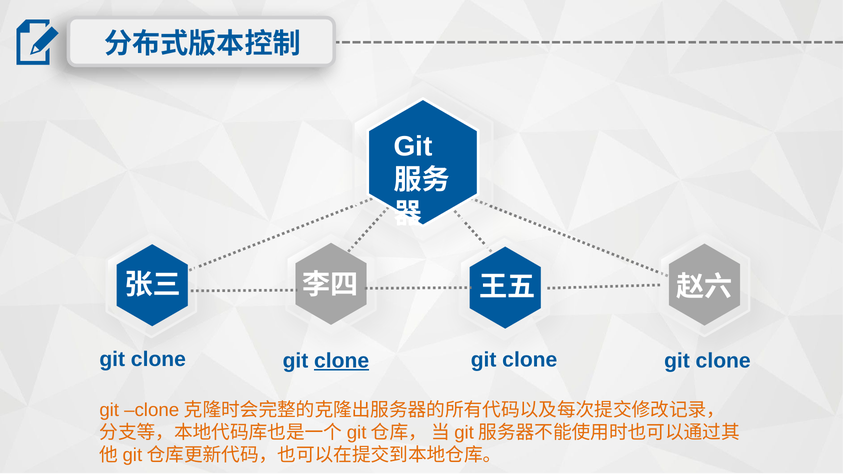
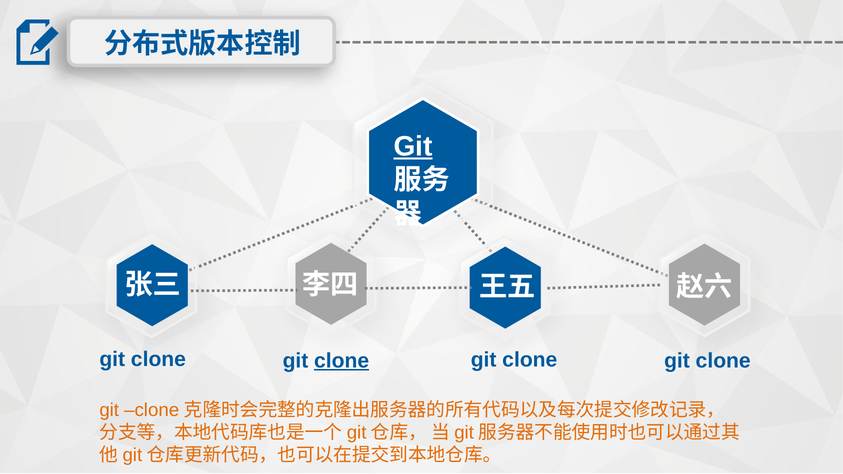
Git underline: none -> present (413, 147)
